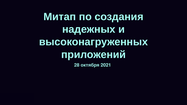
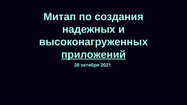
приложений underline: none -> present (94, 55)
